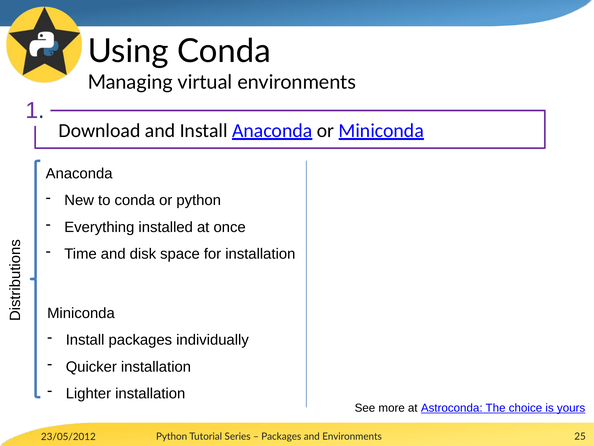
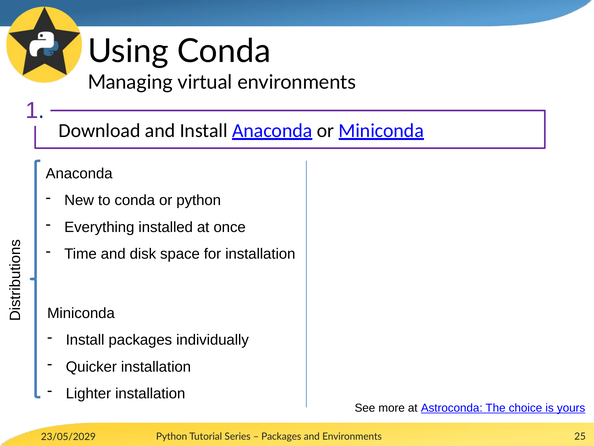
23/05/2012: 23/05/2012 -> 23/05/2029 (68, 436)
